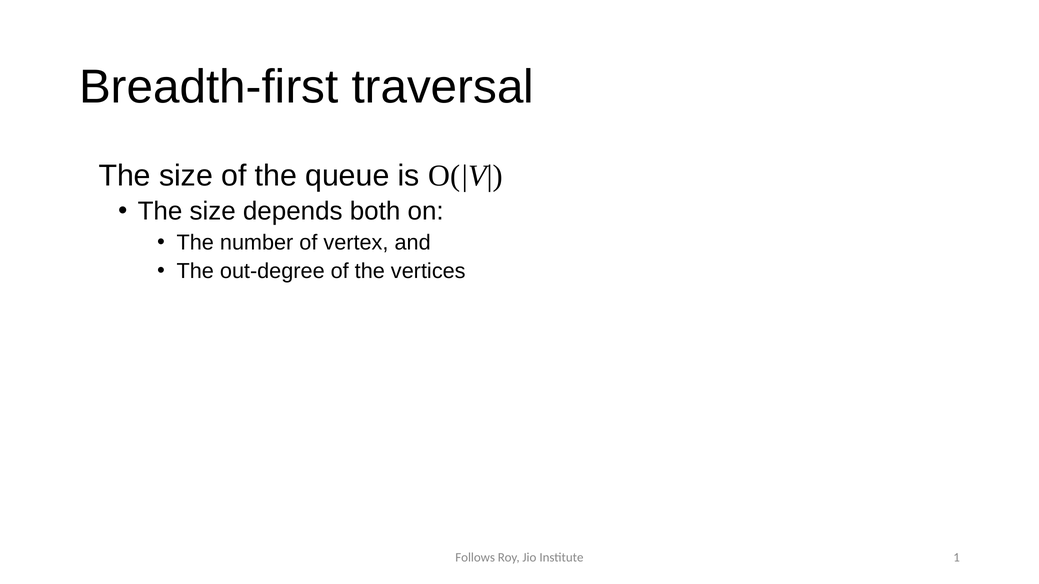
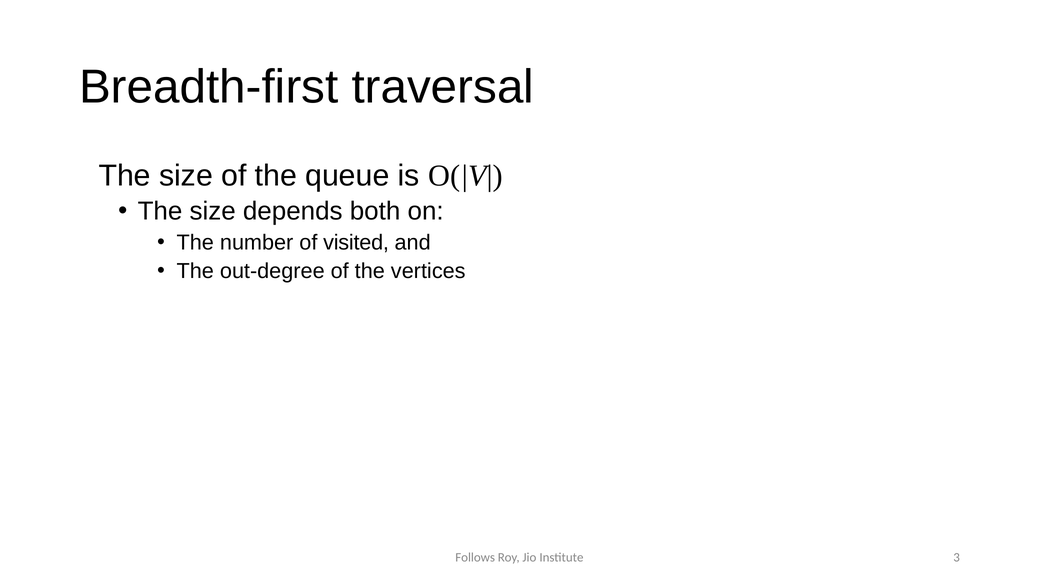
vertex: vertex -> visited (356, 243)
1: 1 -> 3 (957, 558)
